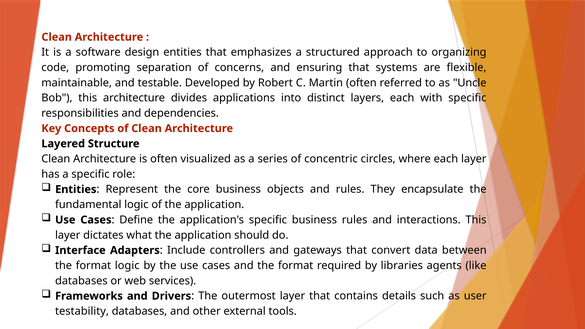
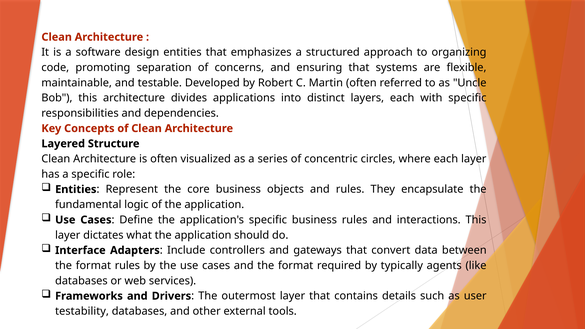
format logic: logic -> rules (127, 266)
libraries: libraries -> typically (402, 266)
